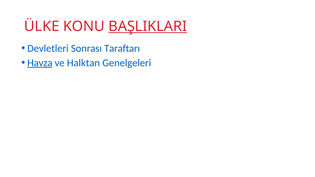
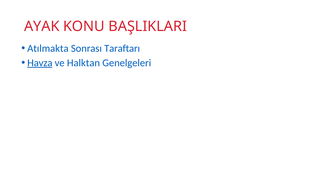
ÜLKE: ÜLKE -> AYAK (42, 26)
BAŞLIKLARI underline: present -> none (148, 26)
Devletleri: Devletleri -> Atılmakta (48, 48)
